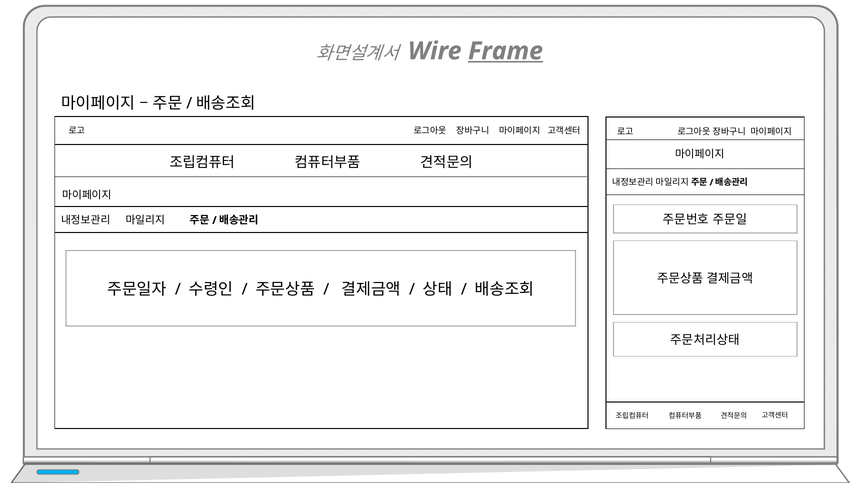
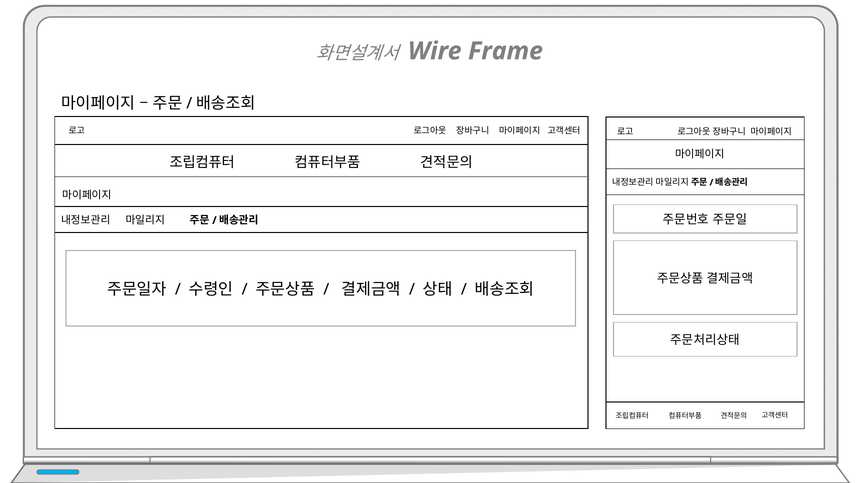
Frame underline: present -> none (506, 51)
